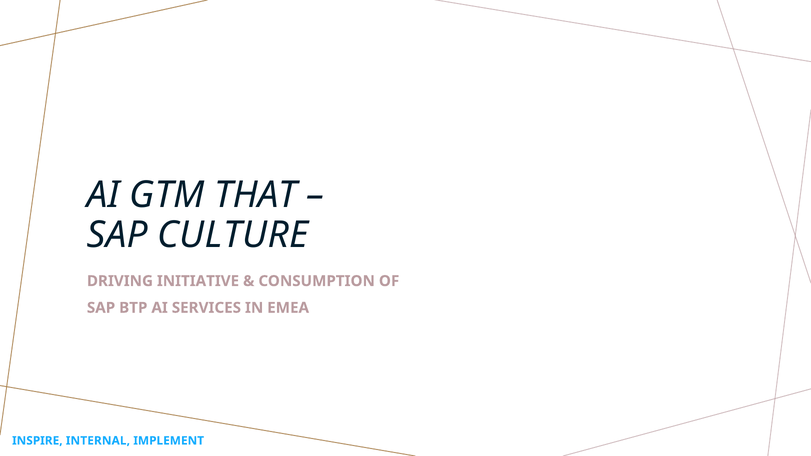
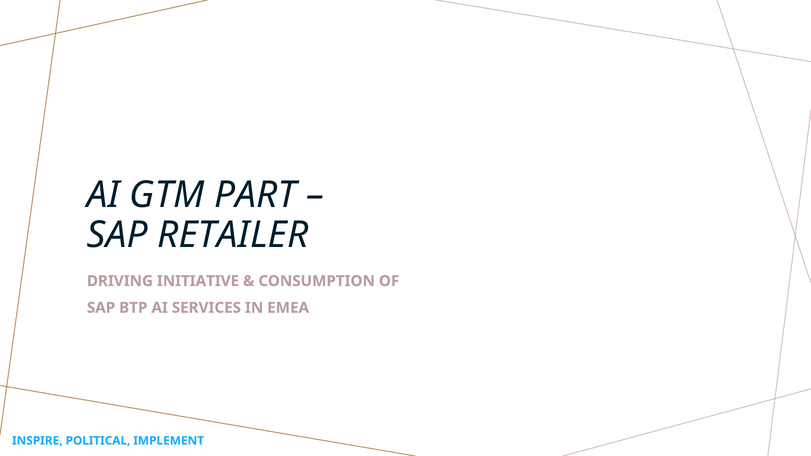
THAT: THAT -> PART (255, 195)
CULTURE: CULTURE -> RETAILER (233, 235)
INTERNAL: INTERNAL -> POLITICAL (98, 441)
